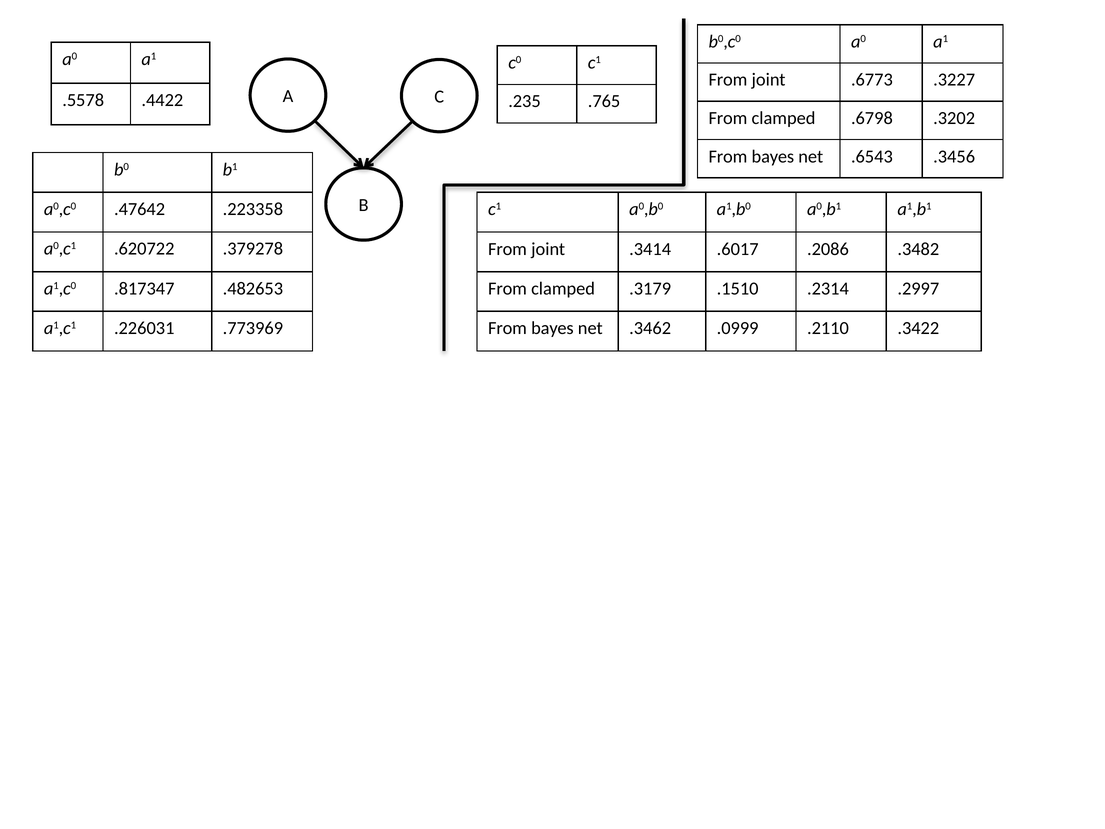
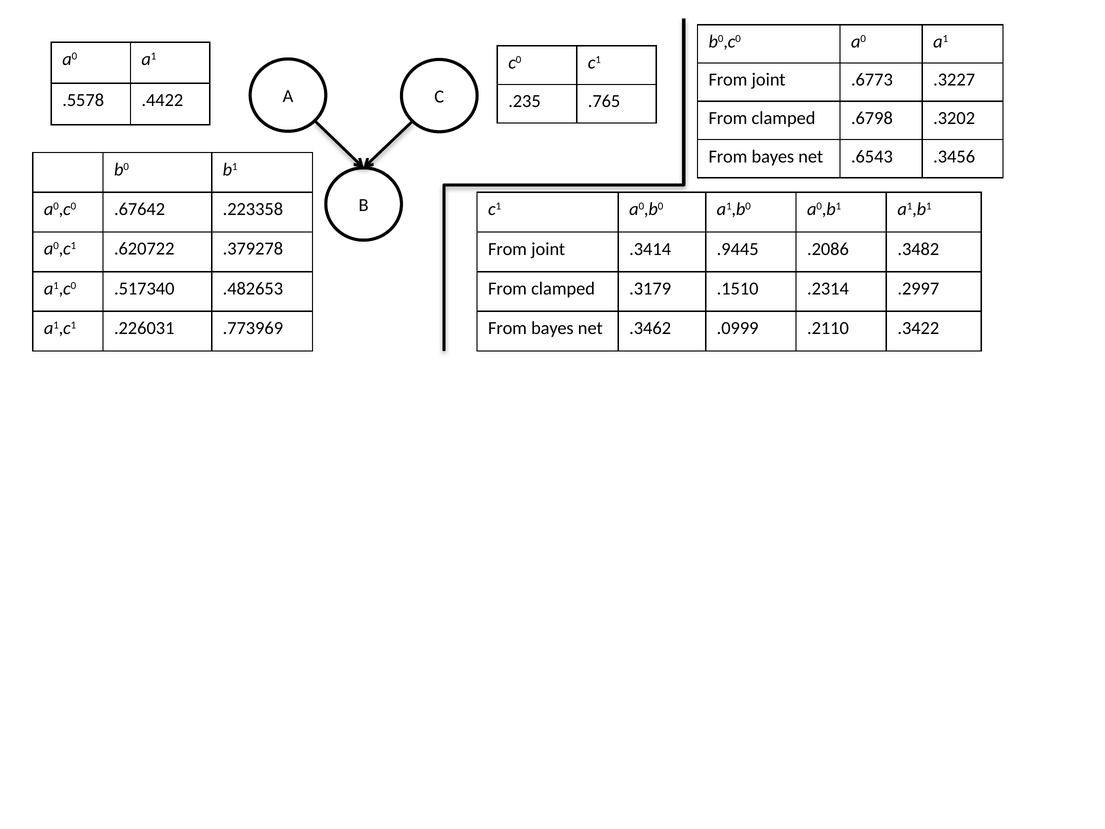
.47642: .47642 -> .67642 (140, 209)
.6017: .6017 -> .9445 (738, 249)
.817347: .817347 -> .517340 (144, 288)
